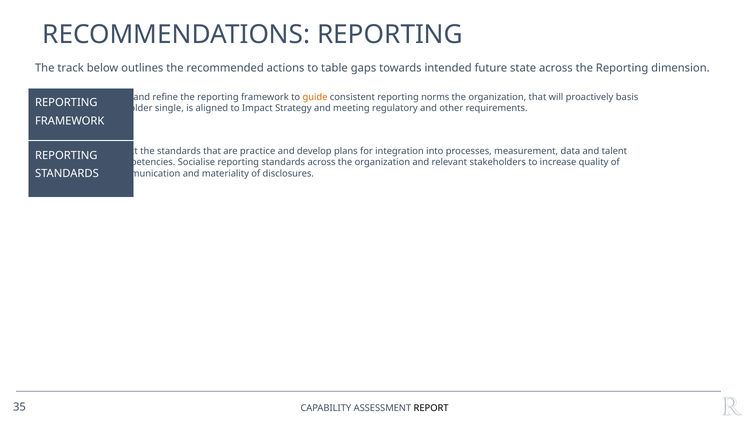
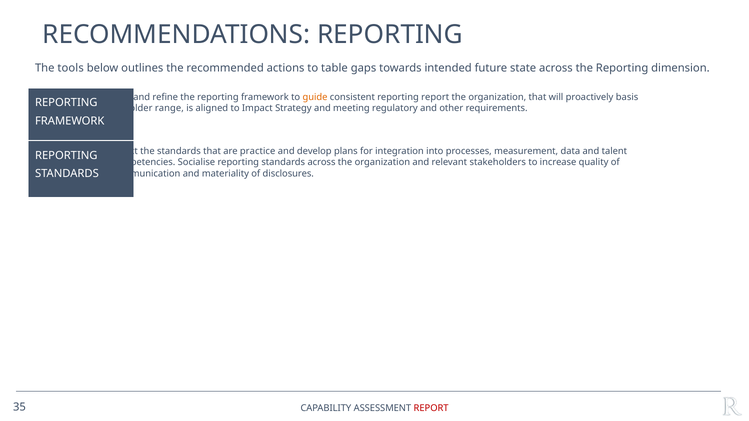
track: track -> tools (71, 68)
reporting norms: norms -> report (435, 97)
single: single -> range (169, 108)
REPORT colour: black -> red (431, 408)
